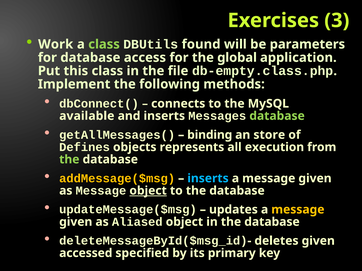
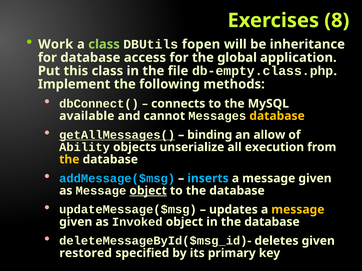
3: 3 -> 8 (337, 21)
found: found -> fopen (201, 44)
parameters: parameters -> inheritance (307, 44)
and inserts: inserts -> cannot (164, 116)
database colour: light green -> yellow (277, 116)
getAllMessages( underline: none -> present (117, 135)
store: store -> allow (269, 135)
Defines: Defines -> Ability (85, 147)
represents: represents -> unserialize (192, 147)
the colour: light green -> yellow (69, 160)
addMessage($msg colour: yellow -> light blue (117, 179)
Aliased: Aliased -> Invoked (137, 222)
accessed: accessed -> restored (86, 253)
